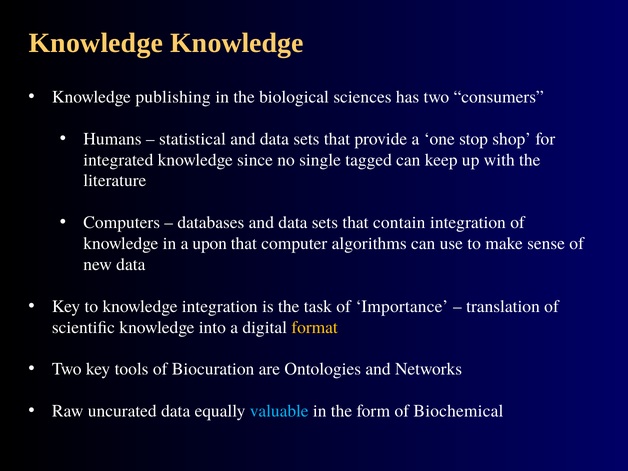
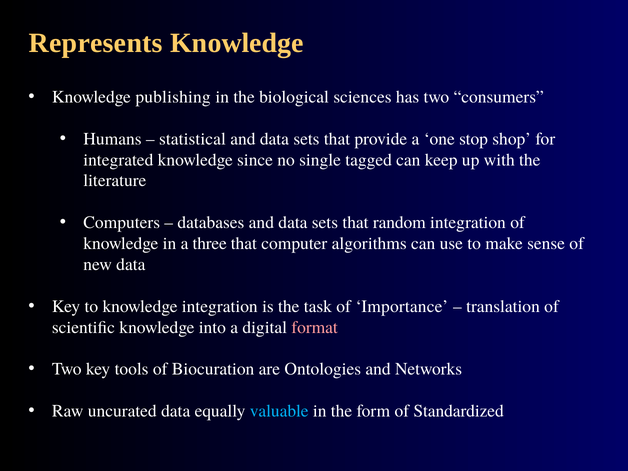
Knowledge: Knowledge -> Represents (96, 43)
contain: contain -> random (399, 223)
upon: upon -> three (210, 244)
format colour: yellow -> pink (315, 327)
Biochemical: Biochemical -> Standardized (459, 411)
